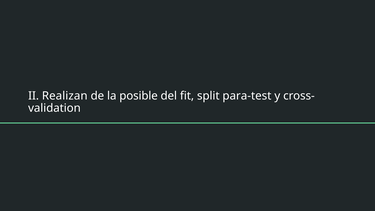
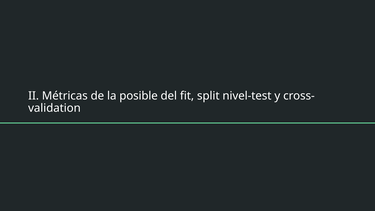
Realizan: Realizan -> Métricas (65, 96)
para-test: para-test -> nivel-test (247, 96)
